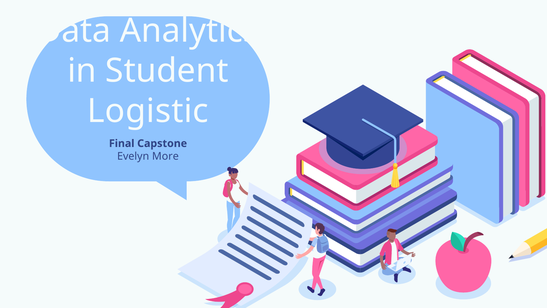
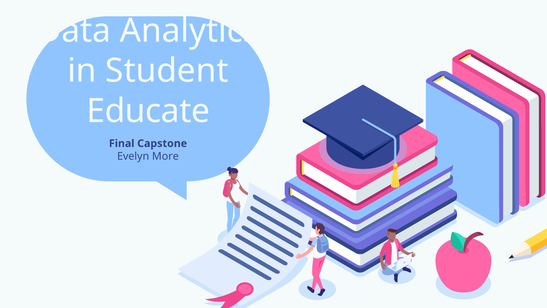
Logistic: Logistic -> Educate (148, 111)
